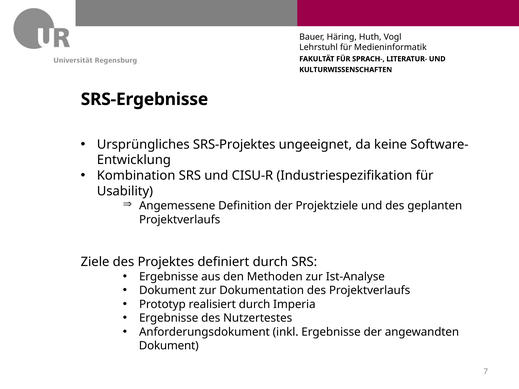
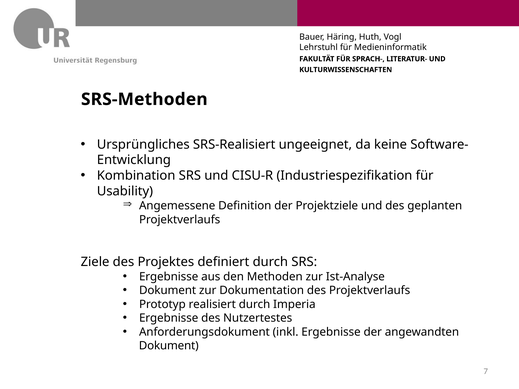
SRS-Ergebnisse: SRS-Ergebnisse -> SRS-Methoden (144, 99)
SRS-Projektes: SRS-Projektes -> SRS-Realisiert (234, 145)
